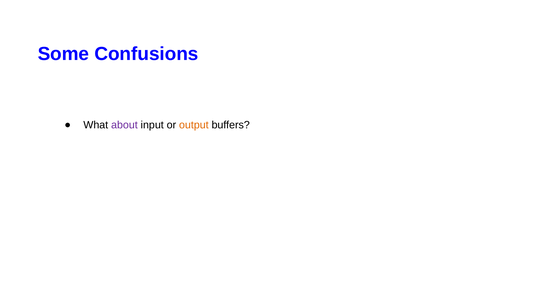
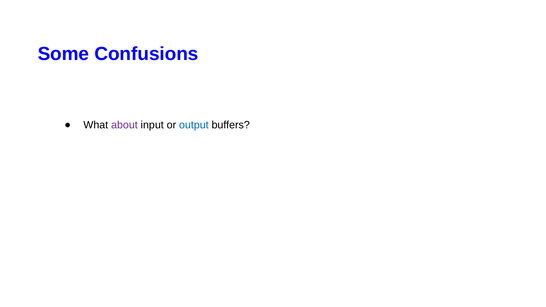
output colour: orange -> blue (194, 125)
